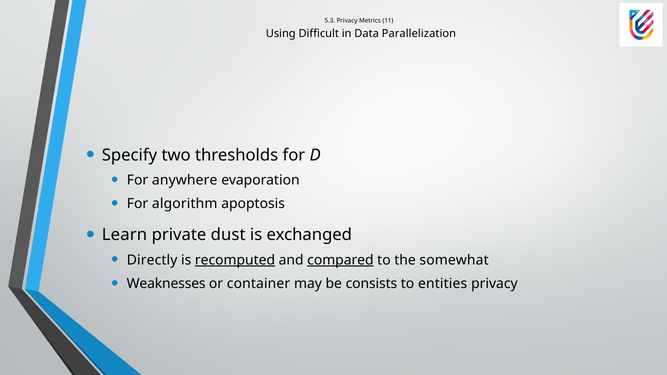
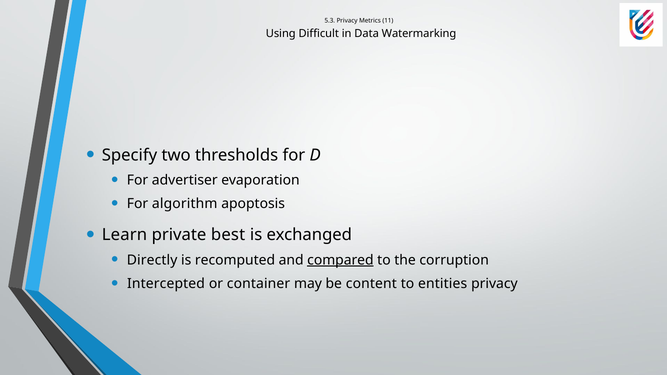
Parallelization: Parallelization -> Watermarking (419, 33)
anywhere: anywhere -> advertiser (185, 180)
dust: dust -> best (228, 235)
recomputed underline: present -> none (235, 260)
somewhat: somewhat -> corruption (454, 260)
Weaknesses: Weaknesses -> Intercepted (166, 284)
consists: consists -> content (371, 284)
